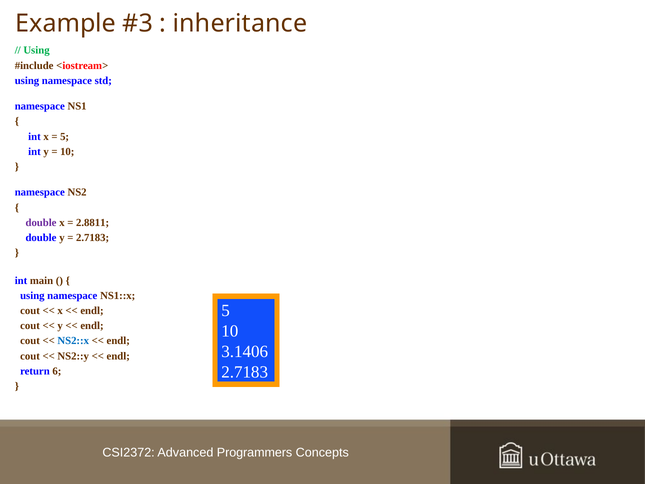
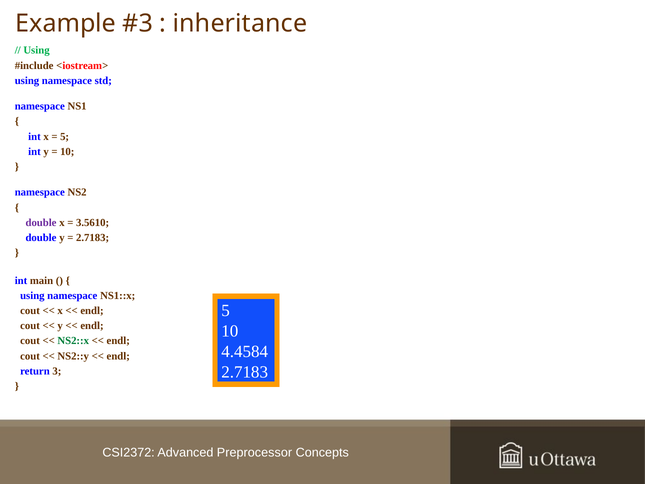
2.8811: 2.8811 -> 3.5610 (93, 222)
NS2::x colour: blue -> green (73, 341)
3.1406: 3.1406 -> 4.4584 (245, 352)
6: 6 -> 3 (57, 371)
Programmers: Programmers -> Preprocessor (254, 452)
